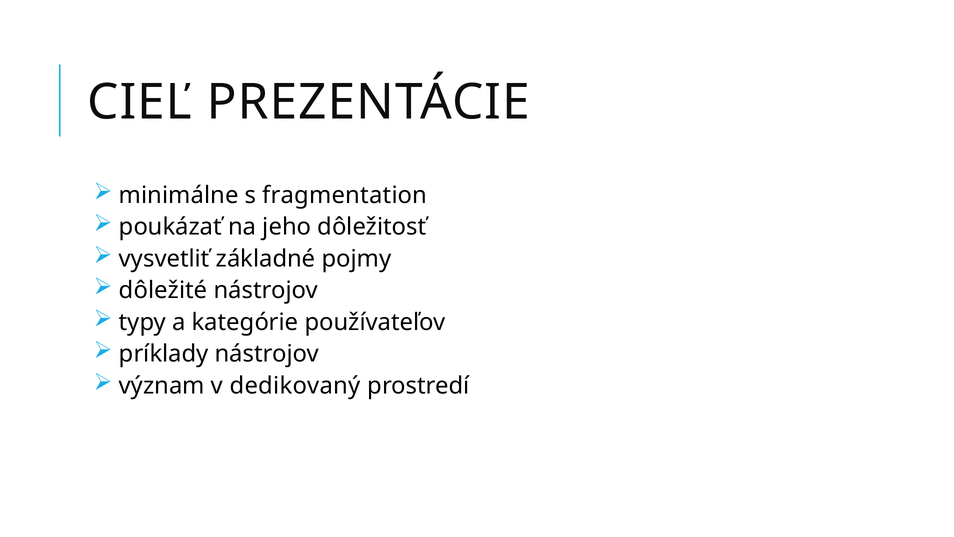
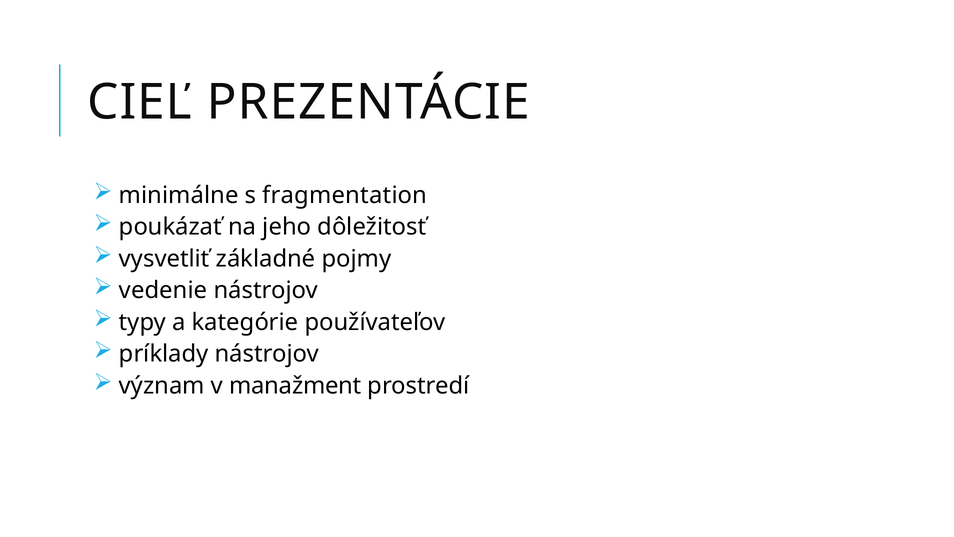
dôležité: dôležité -> vedenie (163, 290)
dedikovaný: dedikovaný -> manažment (295, 386)
